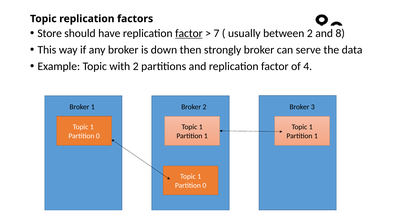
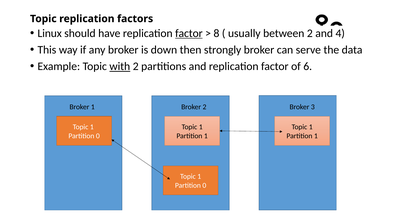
Store: Store -> Linux (50, 33)
7: 7 -> 8 (216, 33)
8: 8 -> 4 (340, 33)
with underline: none -> present (120, 66)
4: 4 -> 6 (308, 66)
